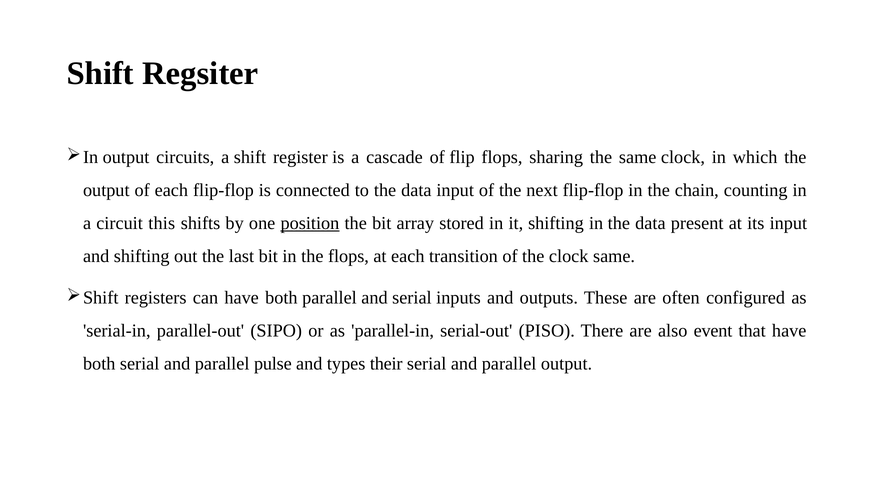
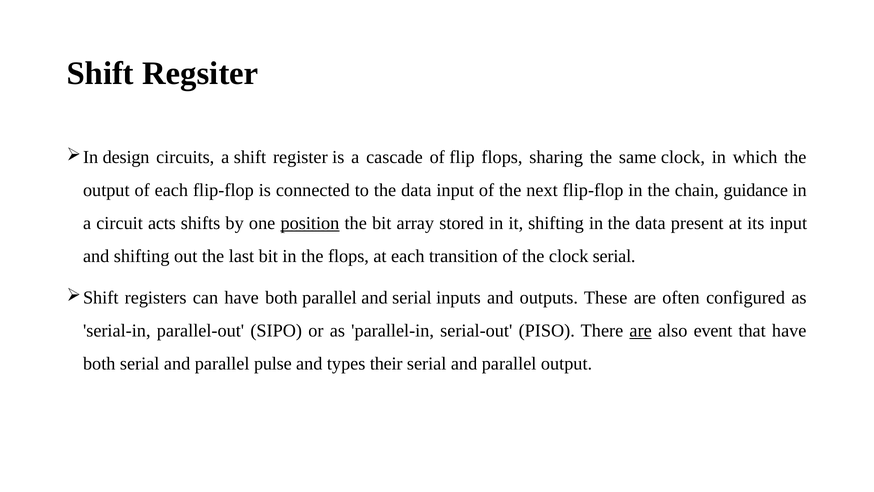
output: output -> design (126, 157)
counting: counting -> guidance (756, 190)
this: this -> acts (162, 223)
clock same: same -> serial (614, 256)
are underline: none -> present (641, 331)
